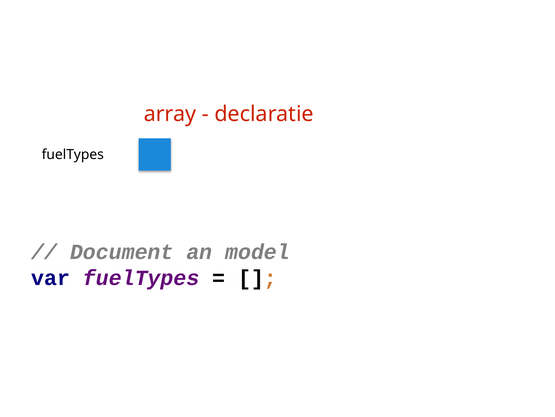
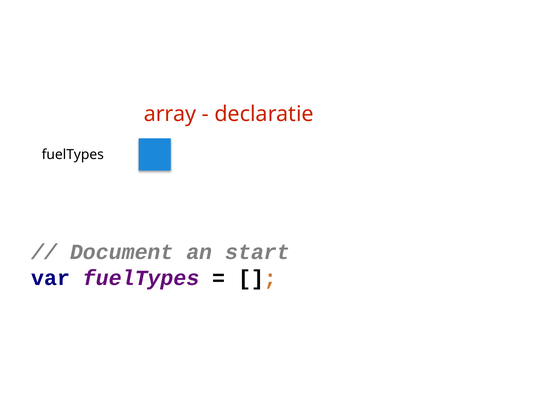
model: model -> start (258, 252)
